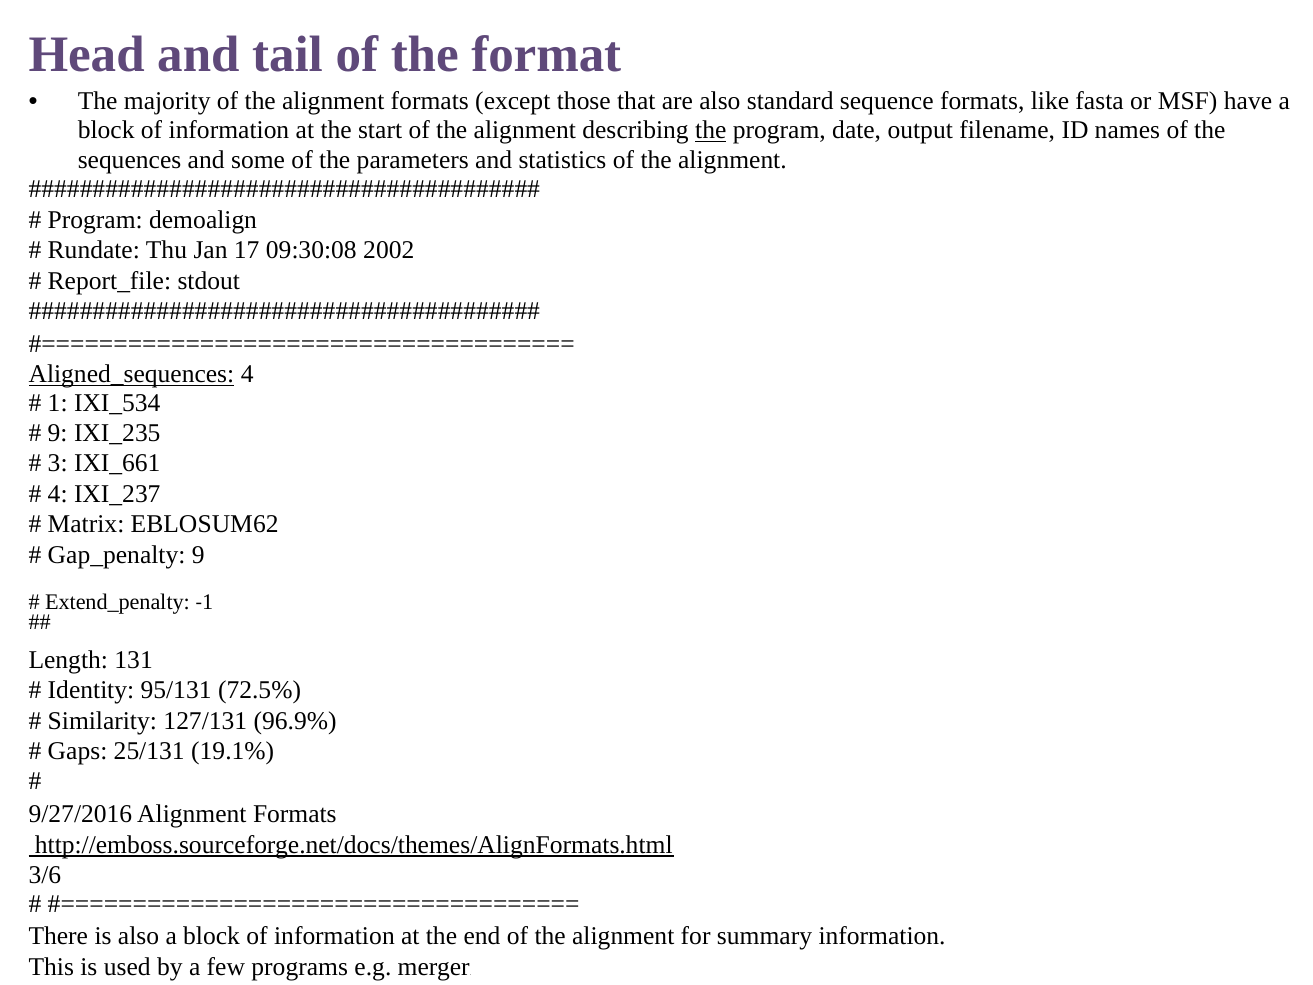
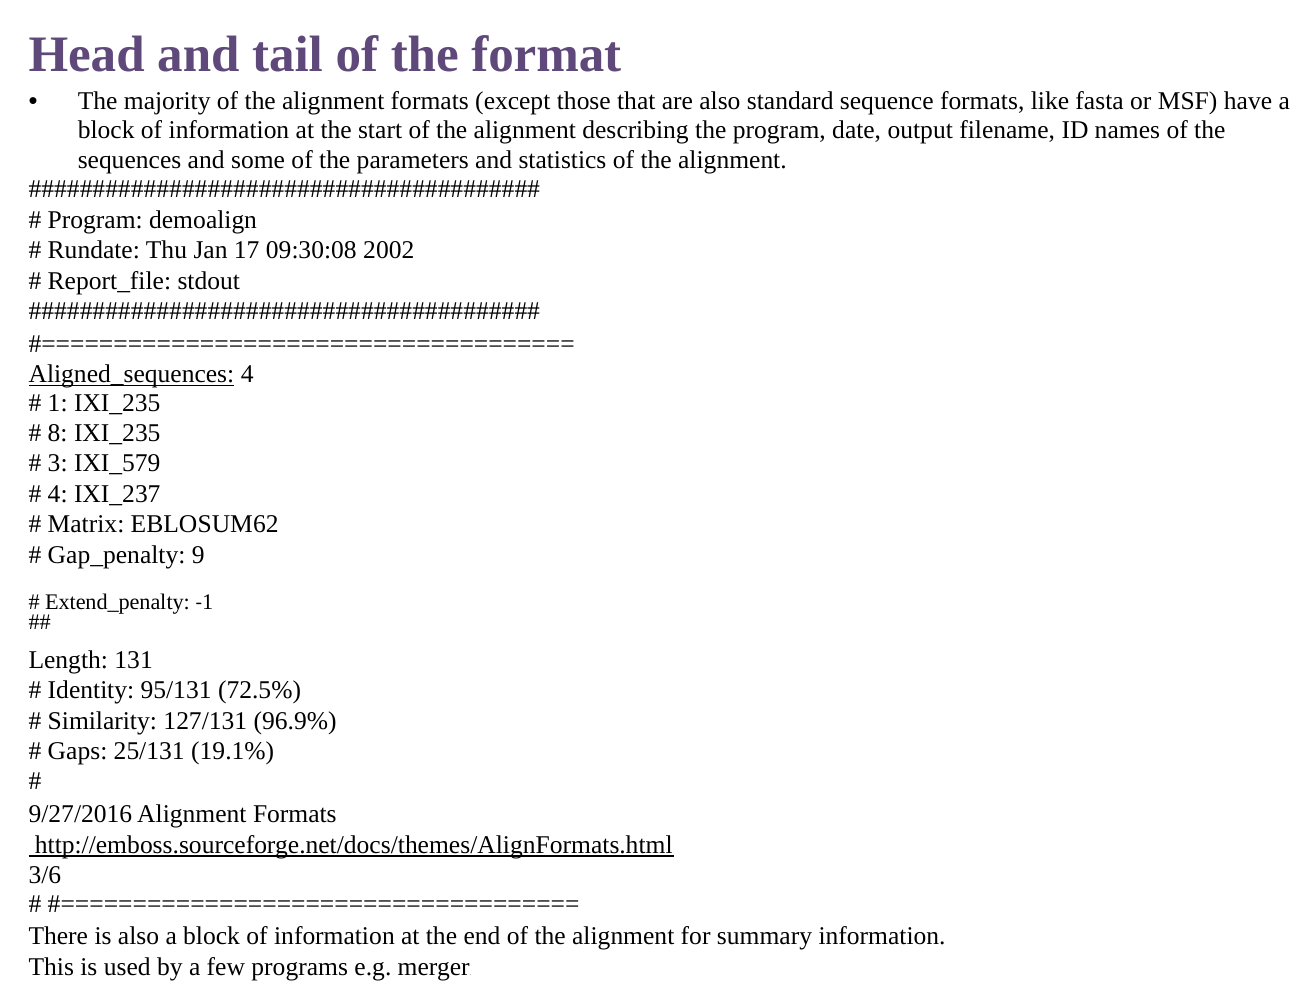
the underline: present -> none (711, 130)
1 IXI_534: IXI_534 -> IXI_235 (117, 403)
9: 9 -> 8 (58, 433)
IXI_661: IXI_661 -> IXI_579 (117, 463)
